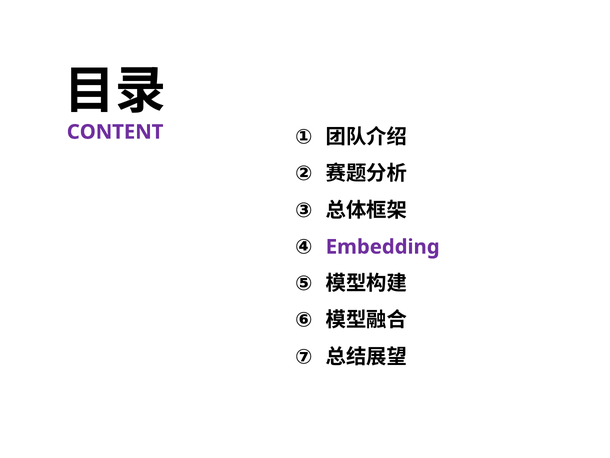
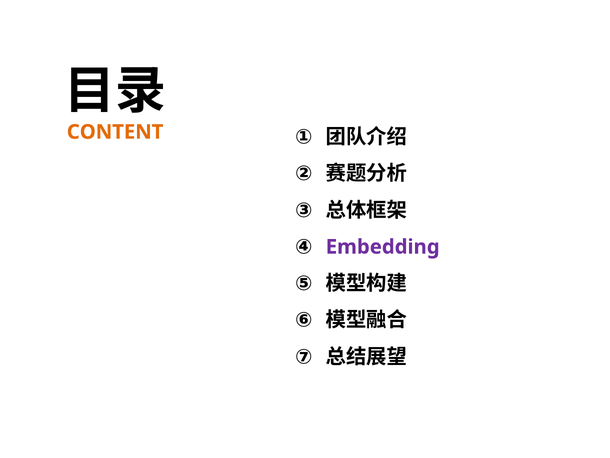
CONTENT colour: purple -> orange (115, 132)
